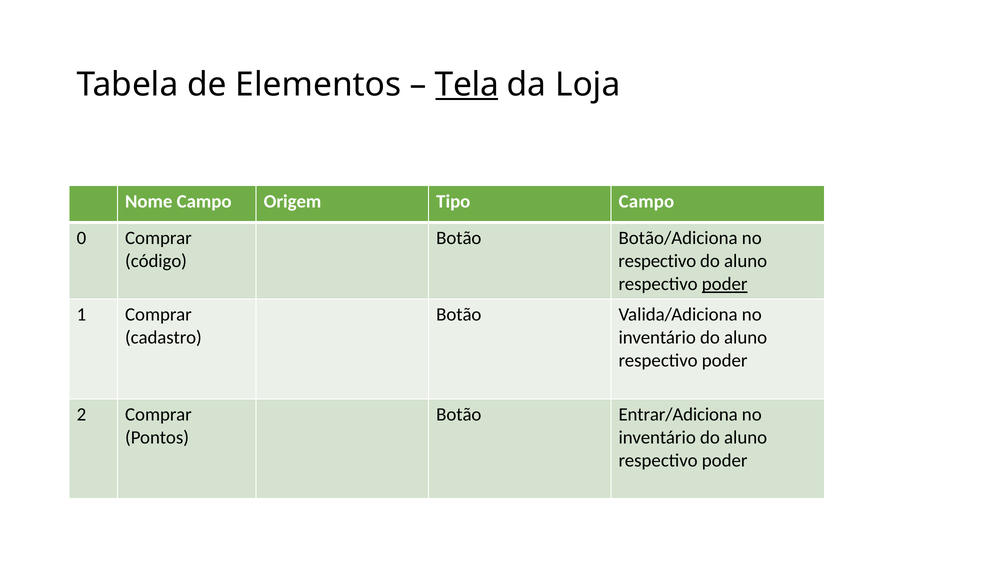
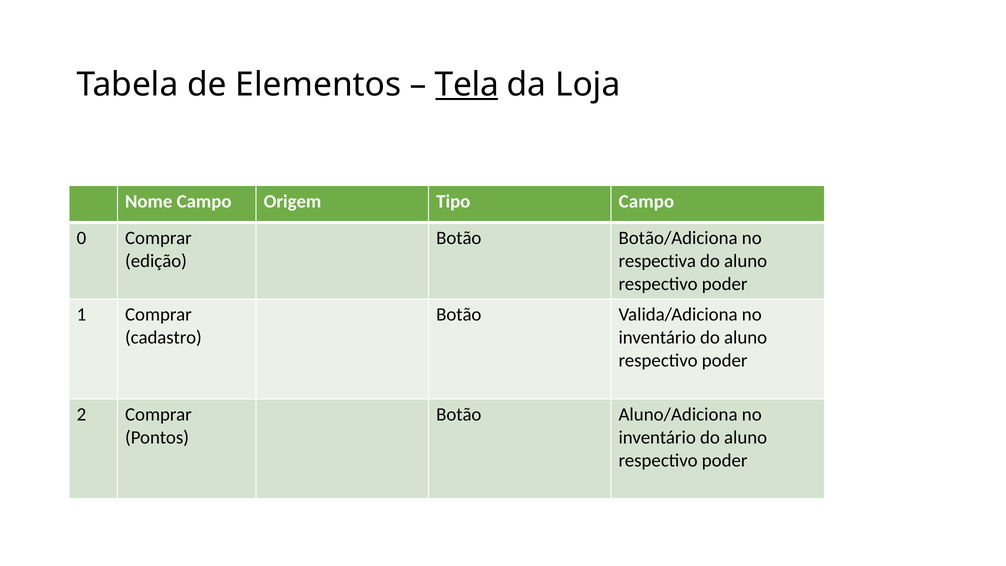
código: código -> edição (156, 261)
respectivo: respectivo -> respectiva (657, 261)
poder underline: present -> none (725, 284)
Entrar/Adiciona: Entrar/Adiciona -> Aluno/Adiciona (678, 414)
